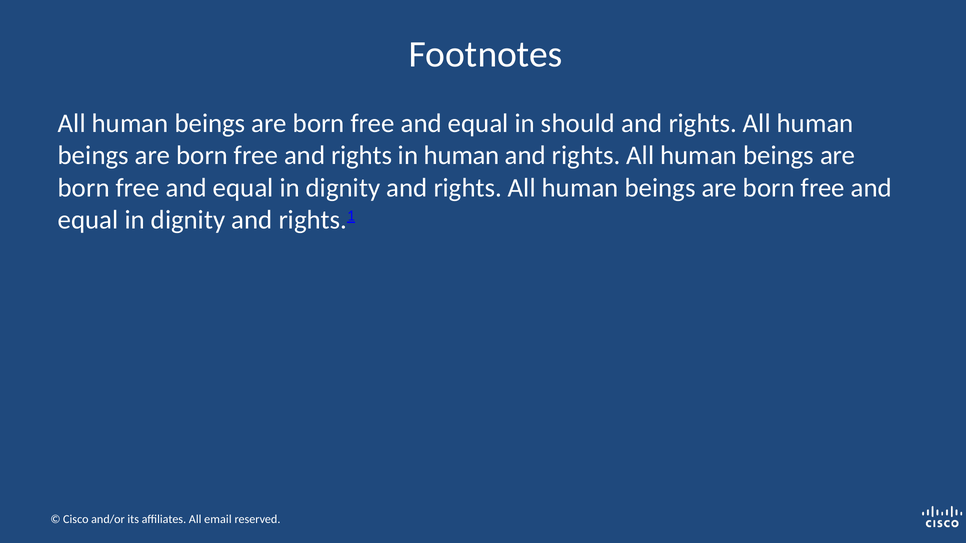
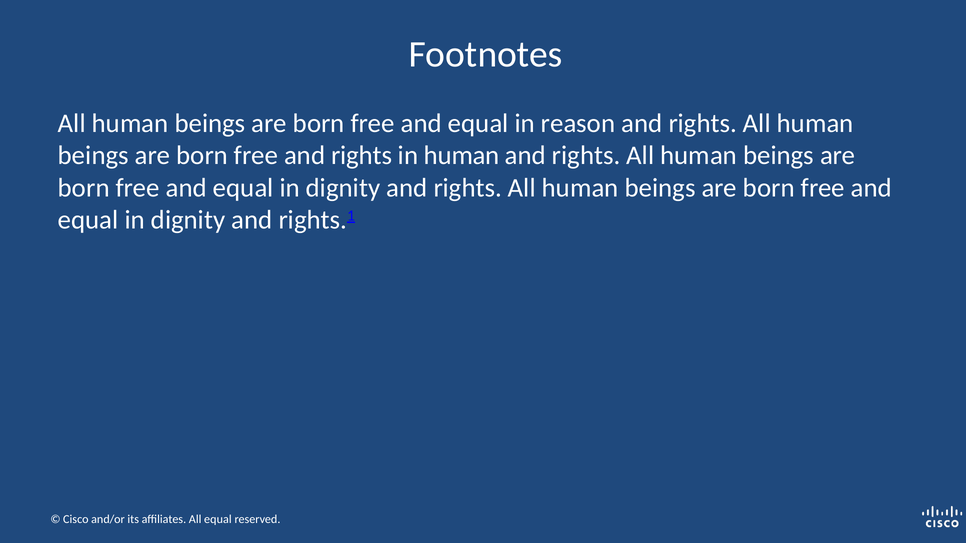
should: should -> reason (578, 123)
All email: email -> equal (218, 520)
